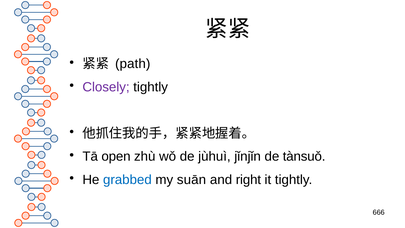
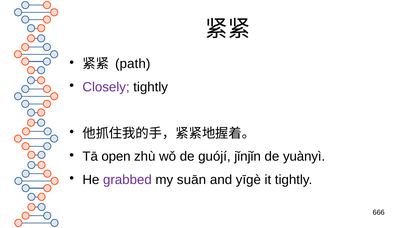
jùhuì: jùhuì -> guójí (214, 156)
tànsuǒ: tànsuǒ -> yuànyì (304, 156)
grabbed colour: blue -> purple (127, 180)
right: right -> yīgè (248, 180)
